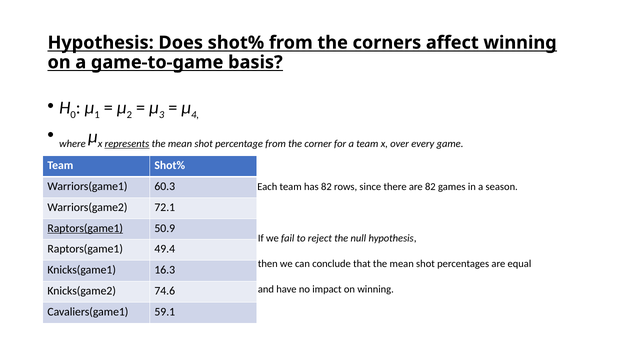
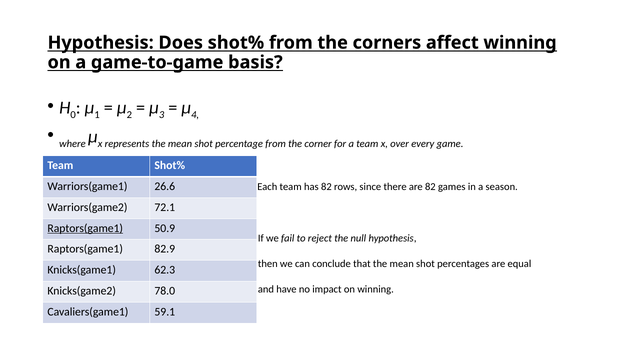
represents underline: present -> none (127, 143)
60.3: 60.3 -> 26.6 (165, 186)
49.4: 49.4 -> 82.9 (165, 249)
16.3: 16.3 -> 62.3 (165, 270)
74.6: 74.6 -> 78.0 (165, 290)
